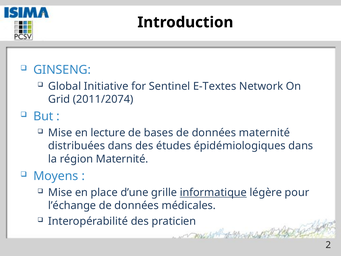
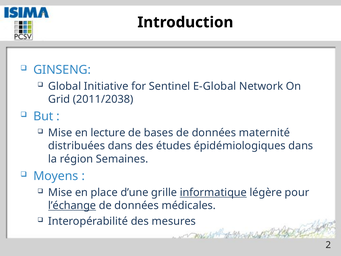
E-Textes: E-Textes -> E-Global (215, 86)
2011/2074: 2011/2074 -> 2011/2038 (103, 99)
région Maternité: Maternité -> Semaines (122, 159)
l’échange underline: none -> present (72, 205)
praticien: praticien -> mesures (174, 221)
